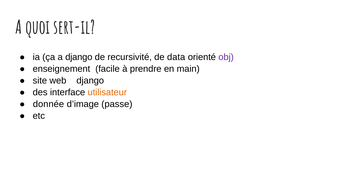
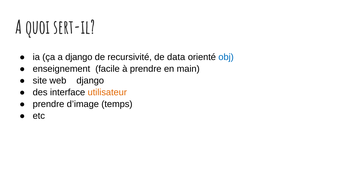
obj colour: purple -> blue (226, 57)
donnée: donnée -> prendre (49, 104)
passe: passe -> temps (117, 104)
